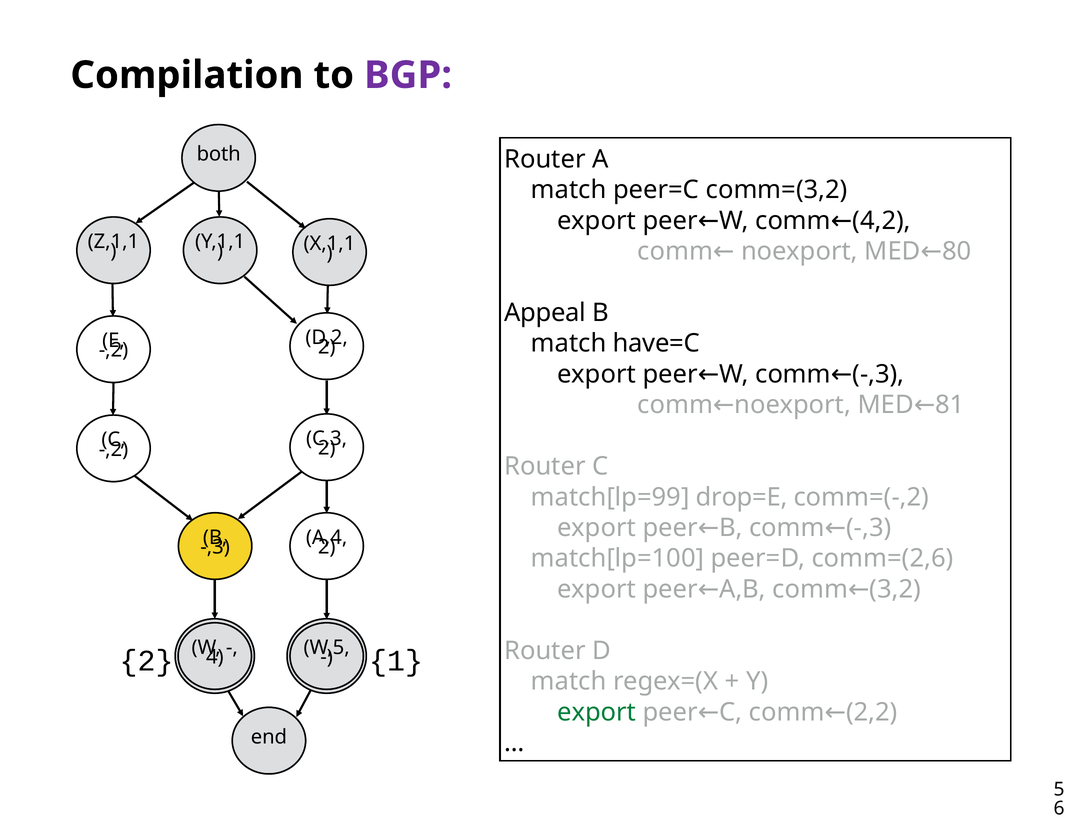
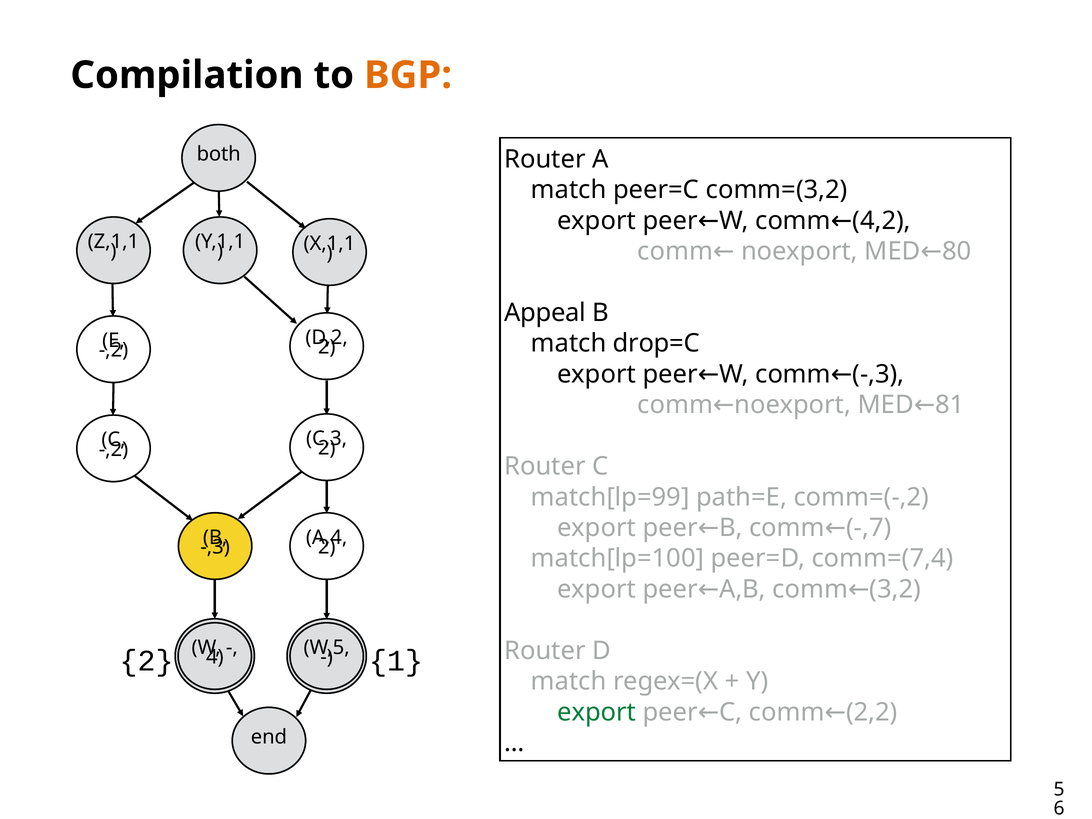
BGP colour: purple -> orange (408, 75)
have=C: have=C -> drop=C (656, 344)
drop=E: drop=E -> path=E (742, 497)
-,3: -,3 -> -,7 (869, 528)
comm=(2,6: comm=(2,6 -> comm=(7,4 (883, 559)
